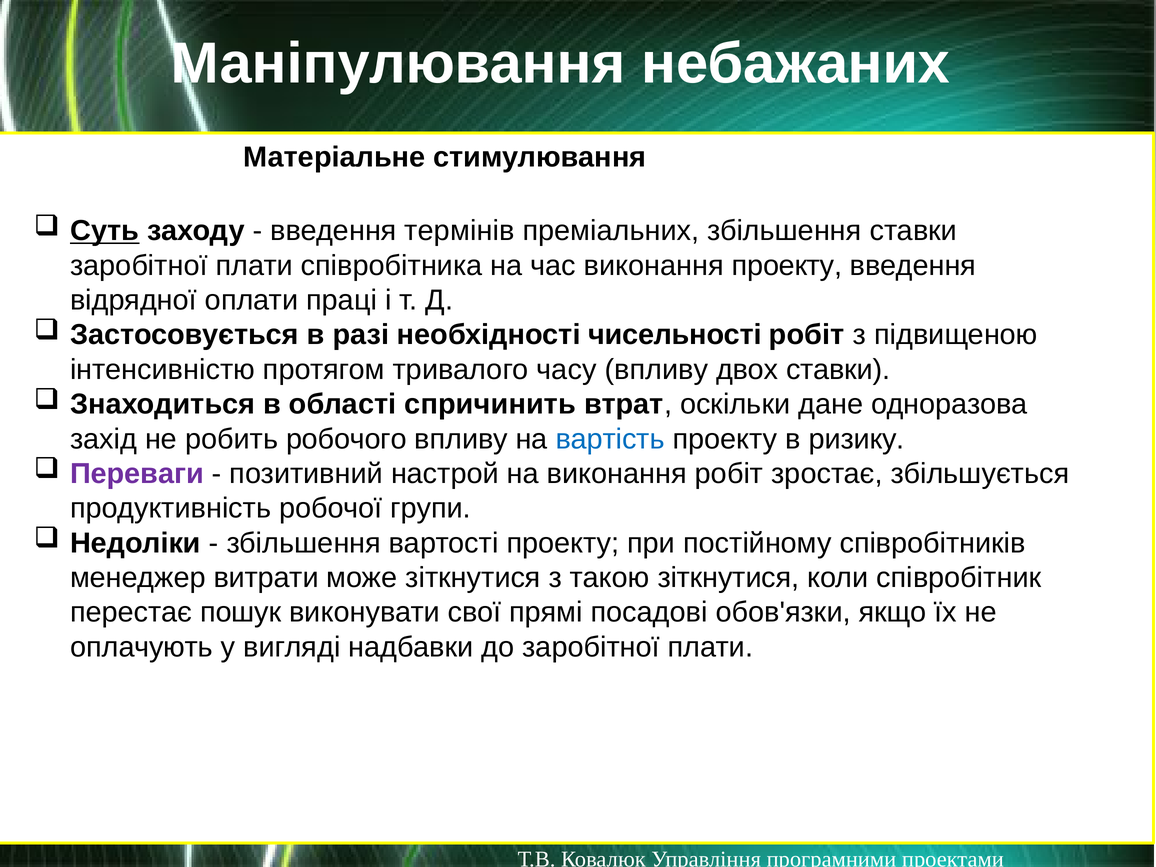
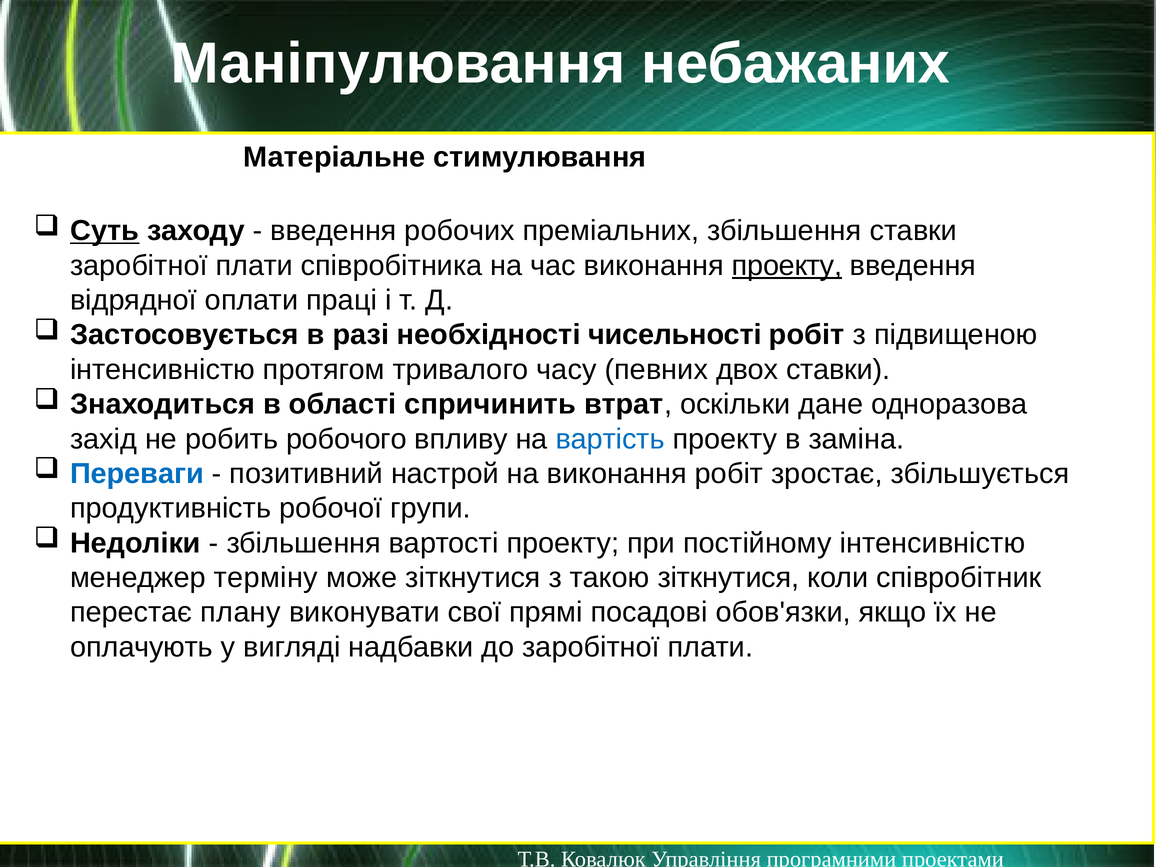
термінів: термінів -> робочих (460, 231)
проекту underline: none -> present (787, 266)
часу впливу: впливу -> певних (656, 370)
ризику: ризику -> заміна (856, 439)
Переваги colour: purple -> blue (137, 474)
постійному співробітників: співробітників -> інтенсивністю (932, 543)
витрати: витрати -> терміну (266, 578)
пошук: пошук -> плану (241, 612)
